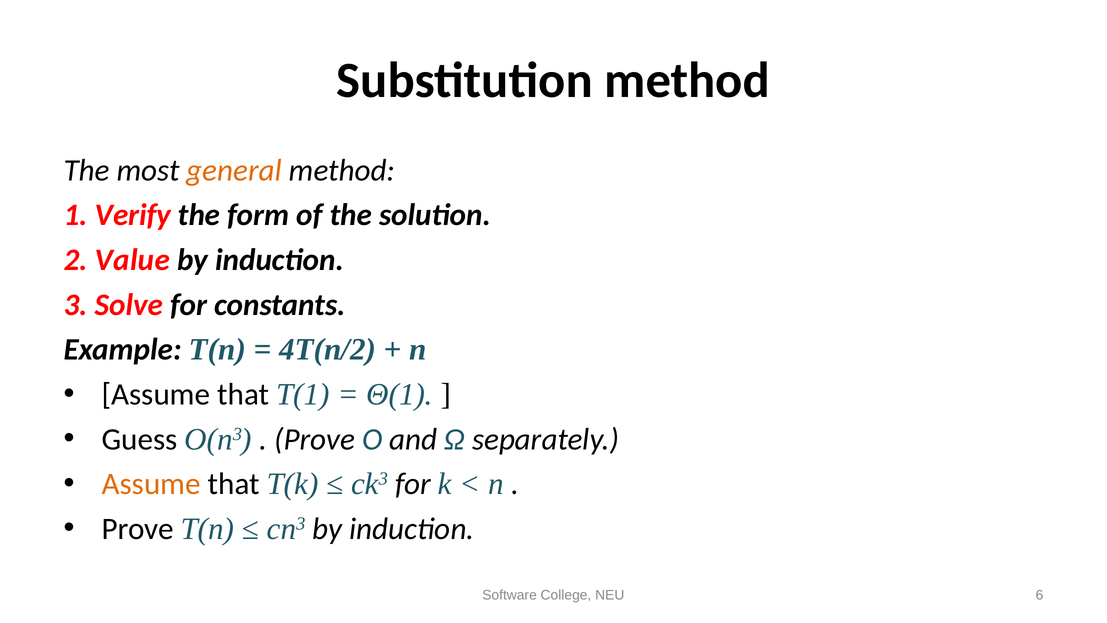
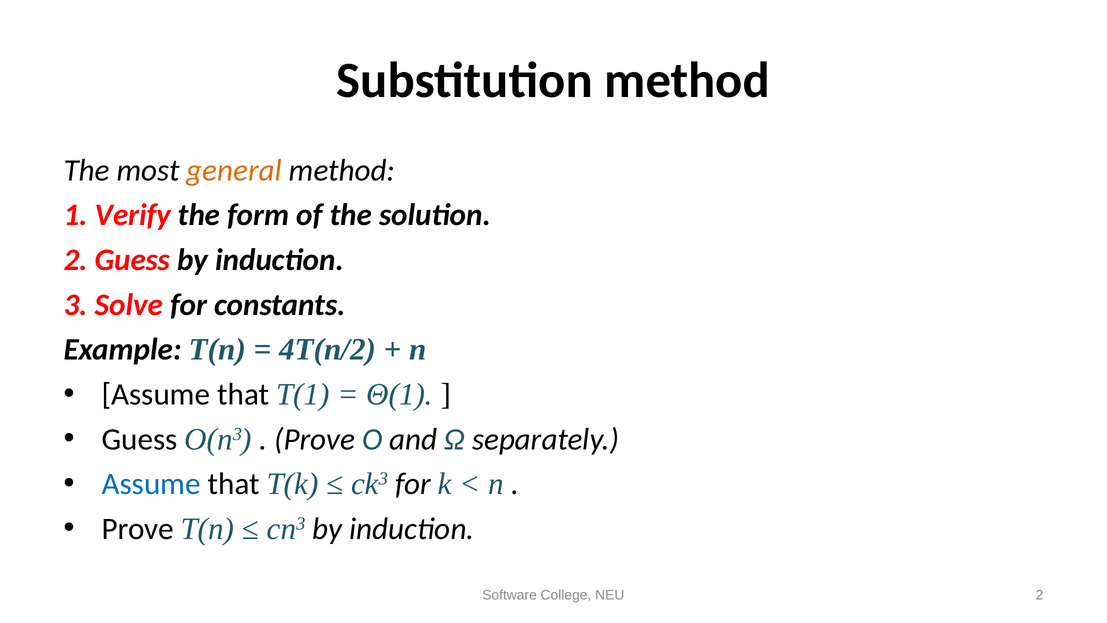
2 Value: Value -> Guess (133, 260)
Assume colour: orange -> blue (151, 484)
NEU 6: 6 -> 2 (1040, 595)
